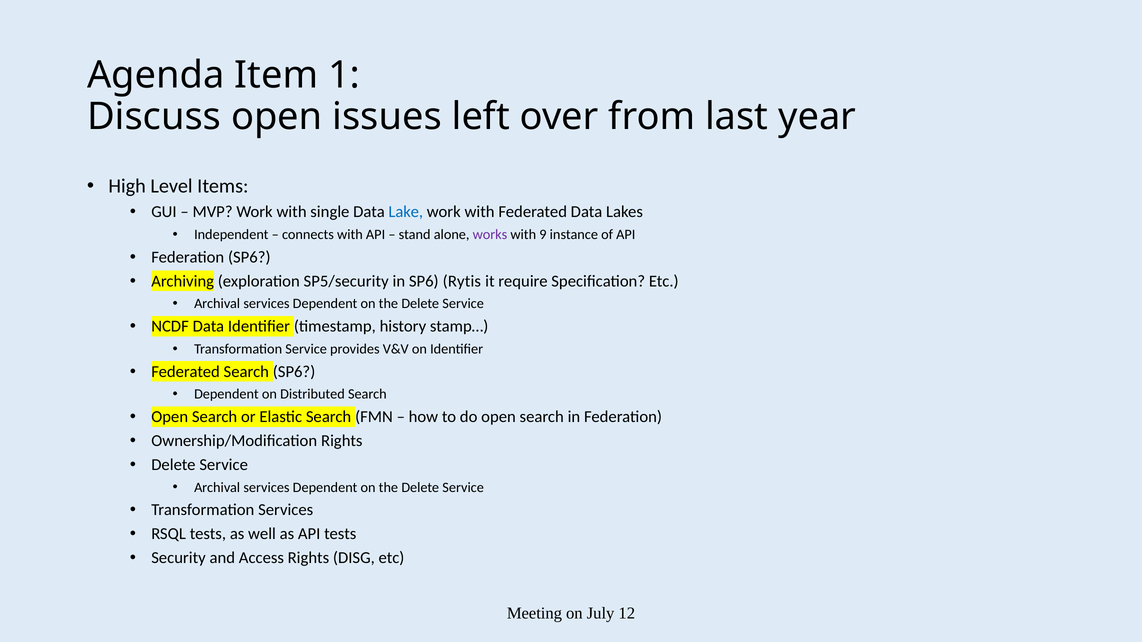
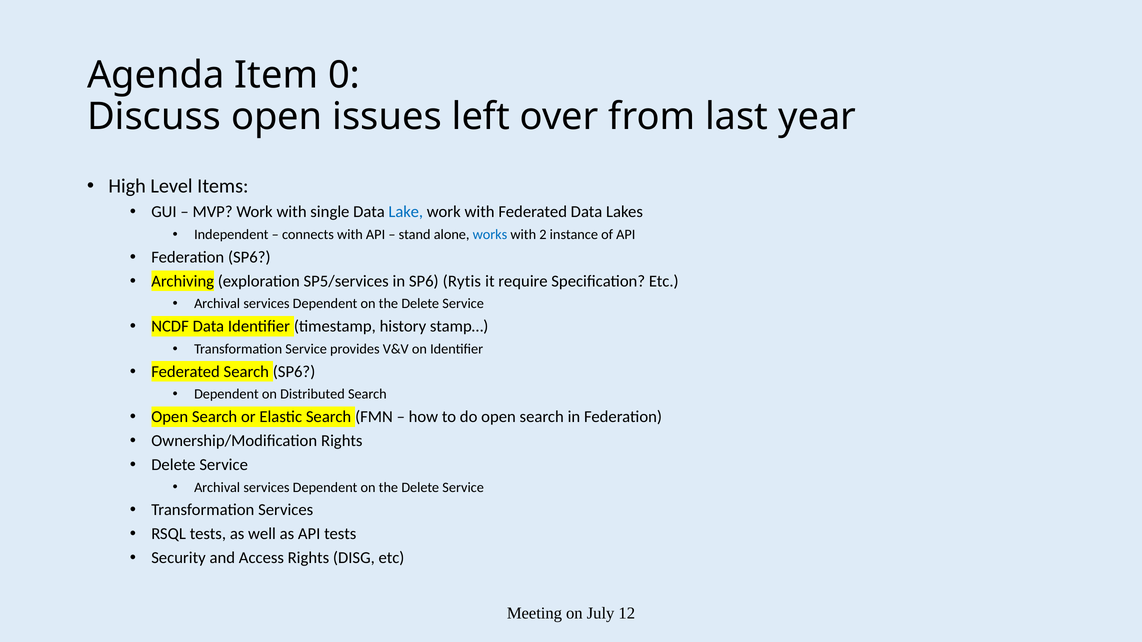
1: 1 -> 0 (344, 75)
works colour: purple -> blue (490, 235)
9: 9 -> 2 (543, 235)
SP5/security: SP5/security -> SP5/services (346, 281)
